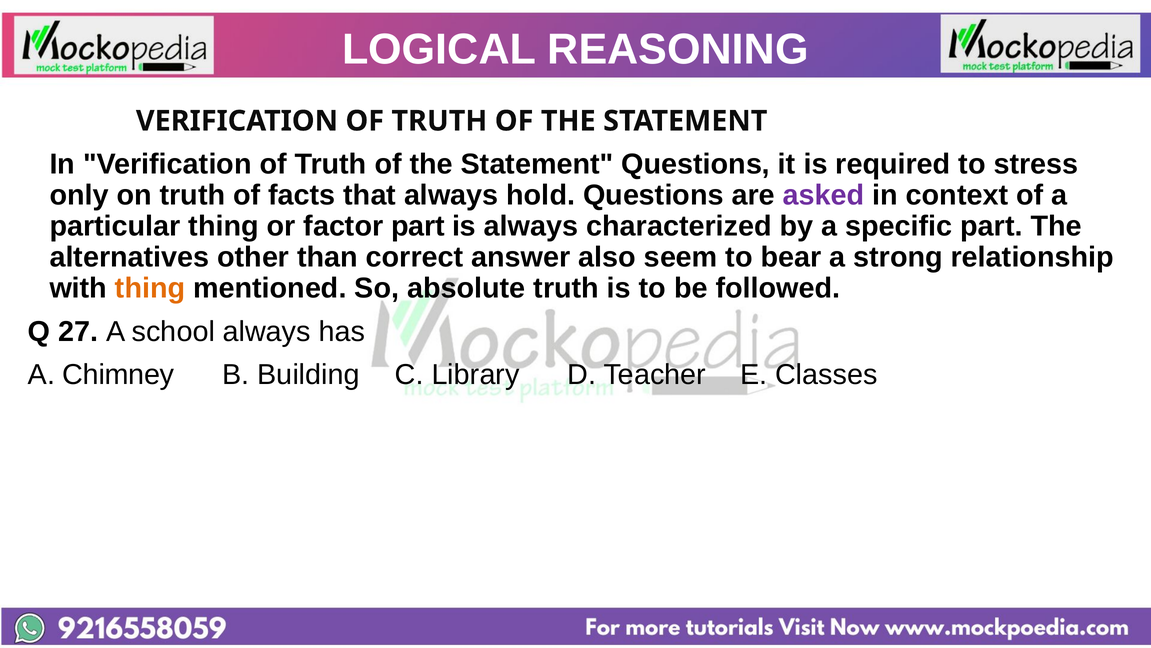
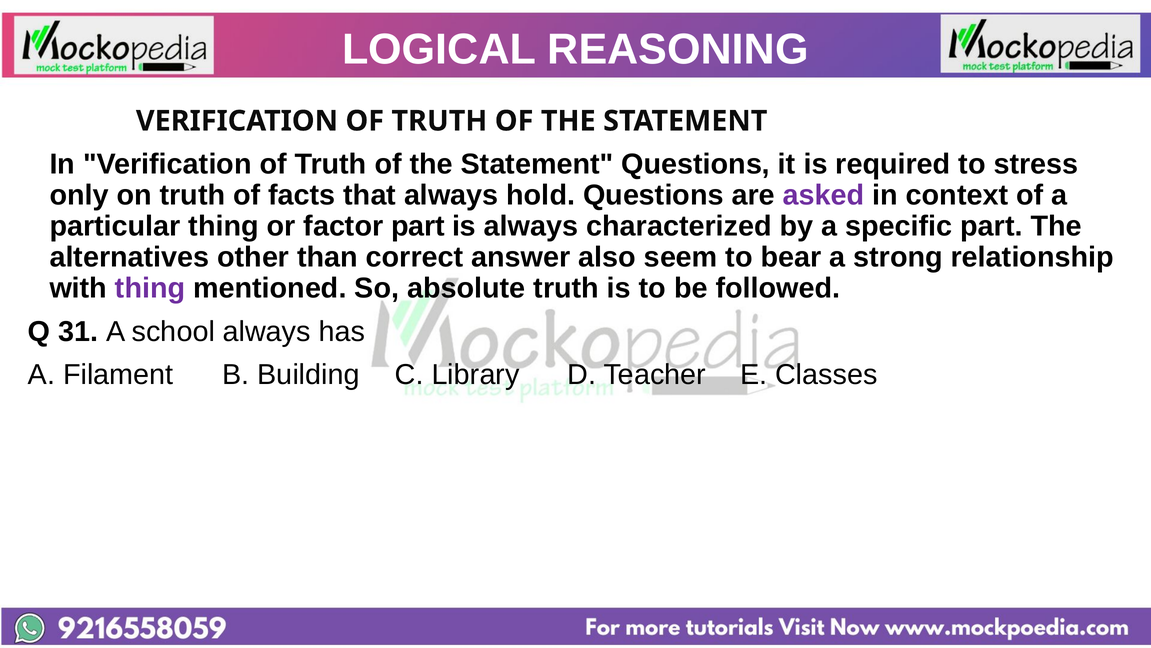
thing colour: orange -> purple (150, 288)
27: 27 -> 31 (78, 331)
Chimney: Chimney -> Filament (118, 374)
